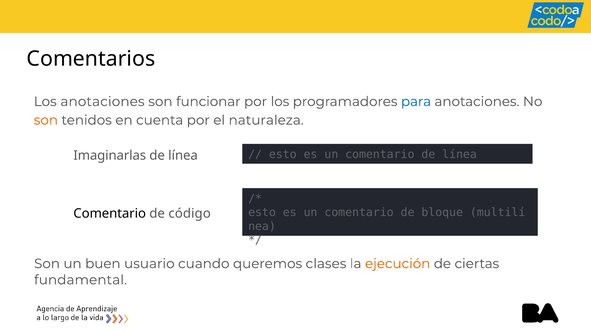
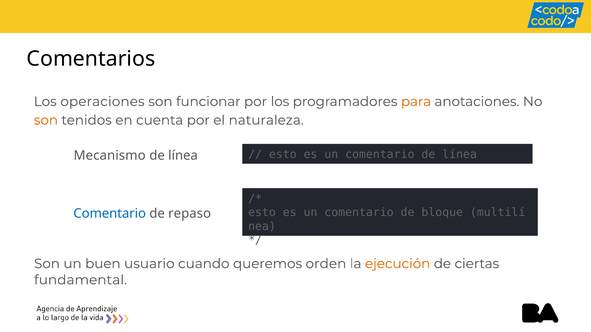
Los anotaciones: anotaciones -> operaciones (102, 102)
para colour: blue -> orange (416, 102)
Imaginarlas: Imaginarlas -> Mecanismo (110, 156)
Comentario colour: black -> blue (110, 214)
código: código -> repaso (190, 214)
clases: clases -> orden (326, 264)
